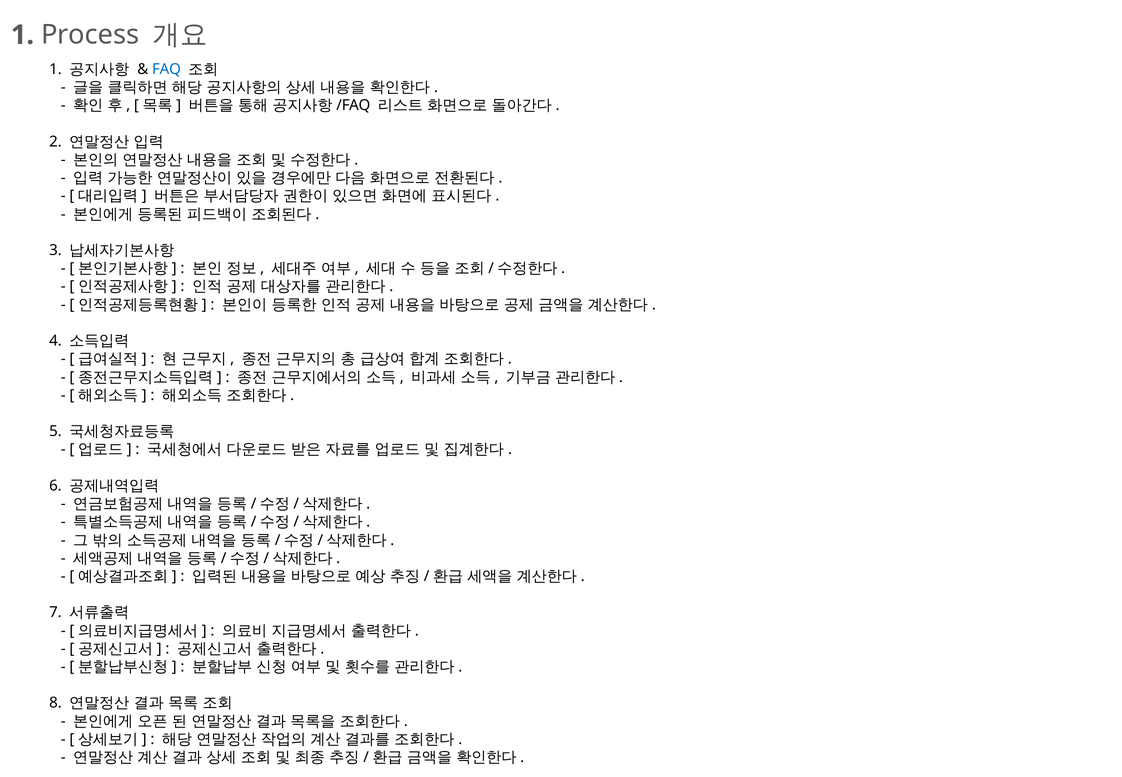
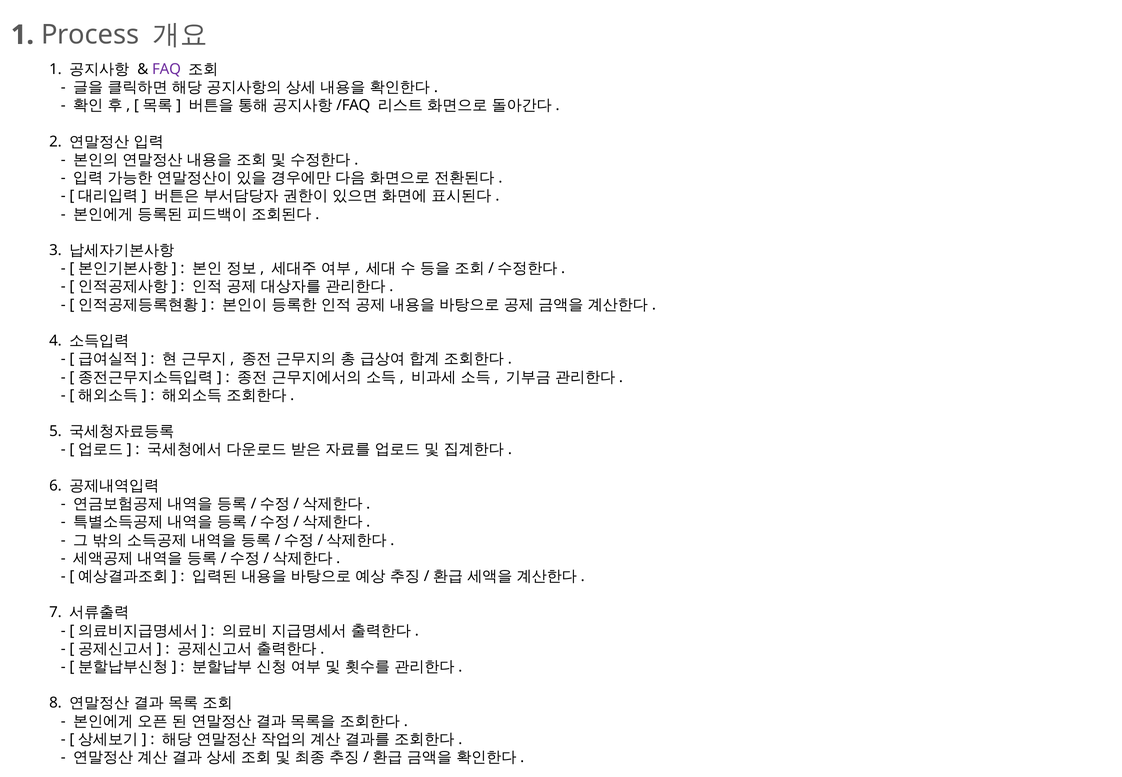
FAQ colour: blue -> purple (166, 69)
